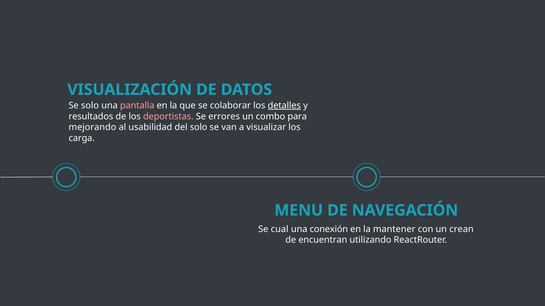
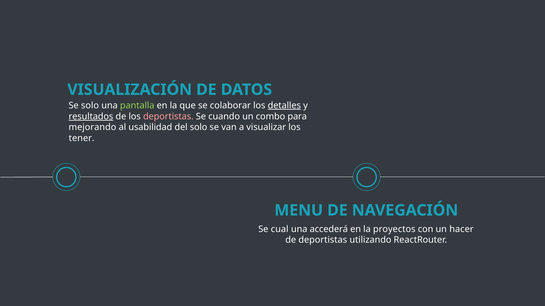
pantalla colour: pink -> light green (137, 106)
resultados underline: none -> present (91, 117)
errores: errores -> cuando (224, 117)
carga: carga -> tener (82, 138)
conexión: conexión -> accederá (329, 229)
mantener: mantener -> proyectos (394, 229)
crean: crean -> hacer (461, 229)
de encuentran: encuentran -> deportistas (323, 240)
